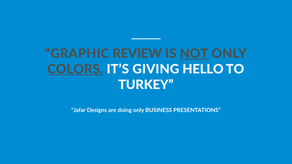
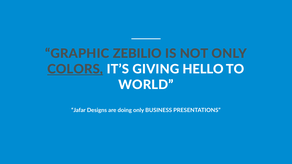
REVIEW: REVIEW -> ZEBILIO (137, 54)
NOT underline: present -> none (194, 54)
TURKEY: TURKEY -> WORLD (146, 85)
